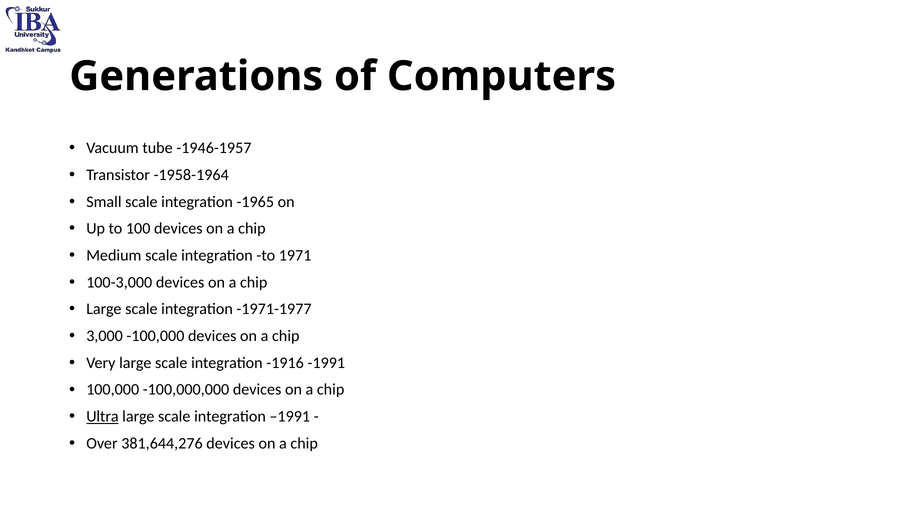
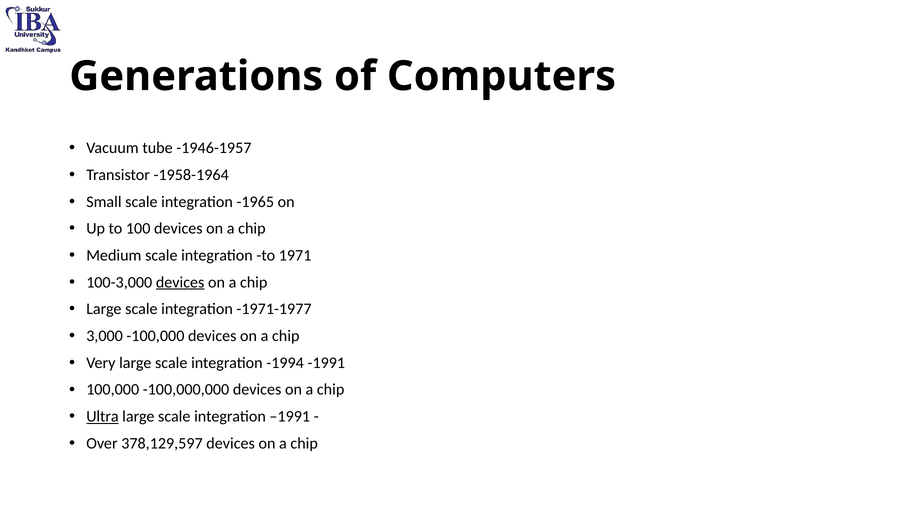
devices underline: none -> present (180, 282)
-1916: -1916 -> -1994 (285, 363)
381,644,276: 381,644,276 -> 378,129,597 (162, 443)
